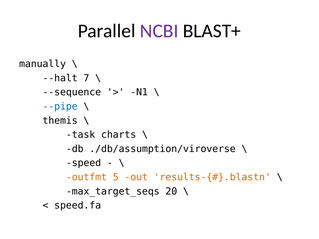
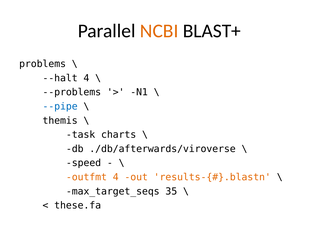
NCBI colour: purple -> orange (159, 31)
manually: manually -> problems (43, 64)
--halt 7: 7 -> 4 (86, 78)
--sequence: --sequence -> --problems (72, 92)
./db/assumption/viroverse: ./db/assumption/viroverse -> ./db/afterwards/viroverse (163, 149)
outfmt 5: 5 -> 4 (116, 177)
20: 20 -> 35 (171, 192)
speed.fa: speed.fa -> these.fa (78, 206)
